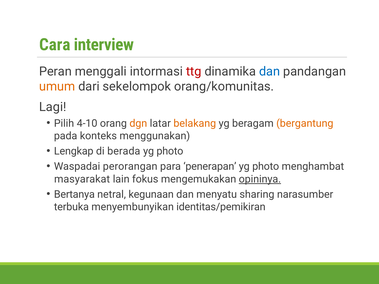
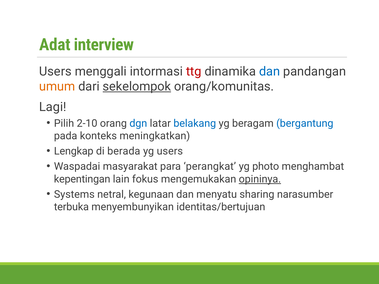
Cara: Cara -> Adat (55, 45)
Peran: Peran -> Users (55, 71)
sekelompok underline: none -> present (137, 87)
4-10: 4-10 -> 2-10 (87, 123)
dgn colour: orange -> blue (138, 123)
belakang colour: orange -> blue (195, 123)
bergantung colour: orange -> blue (305, 123)
menggunakan: menggunakan -> meningkatkan (155, 136)
photo: photo -> users (170, 151)
perorangan: perorangan -> masyarakat (130, 167)
penerapan: penerapan -> perangkat (210, 167)
masyarakat: masyarakat -> kepentingan (82, 179)
Bertanya: Bertanya -> Systems (74, 195)
identitas/pemikiran: identitas/pemikiran -> identitas/bertujuan (221, 207)
